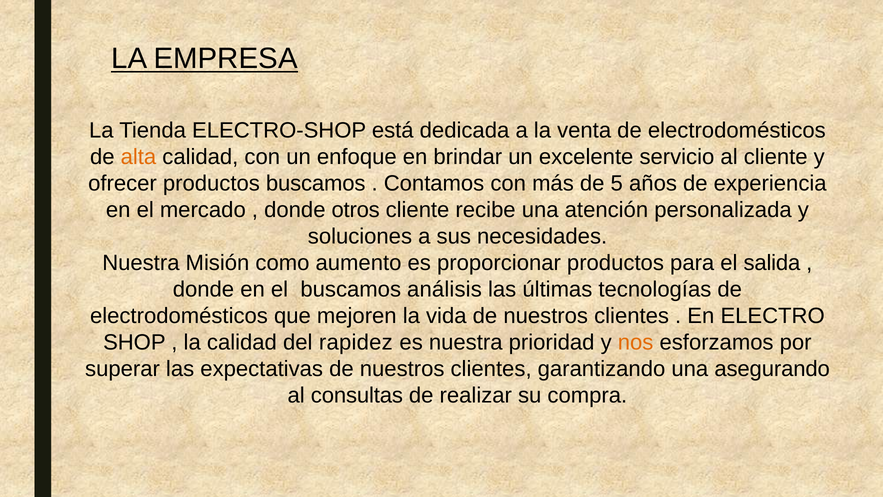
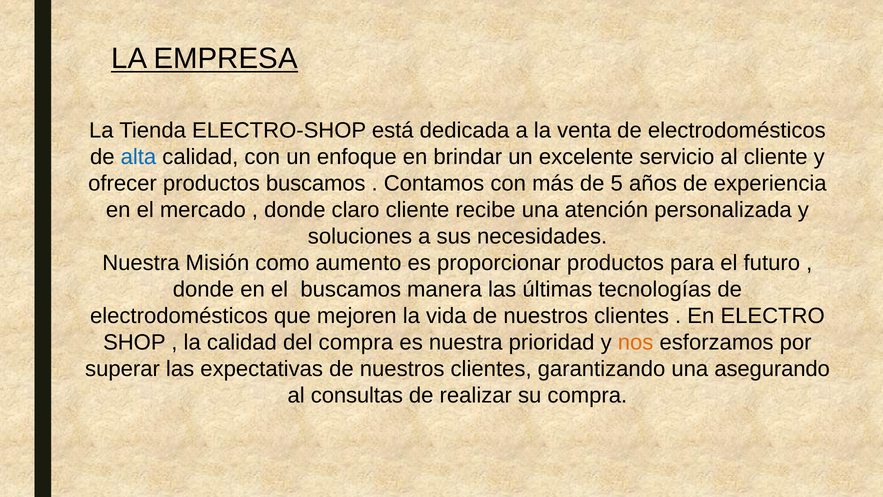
alta colour: orange -> blue (138, 157)
otros: otros -> claro (356, 210)
salida: salida -> futuro (772, 263)
análisis: análisis -> manera (445, 289)
del rapidez: rapidez -> compra (356, 342)
